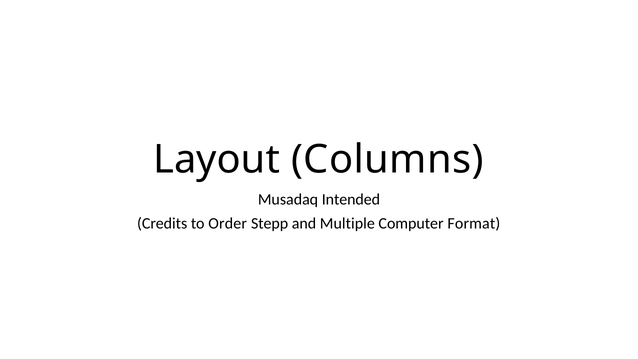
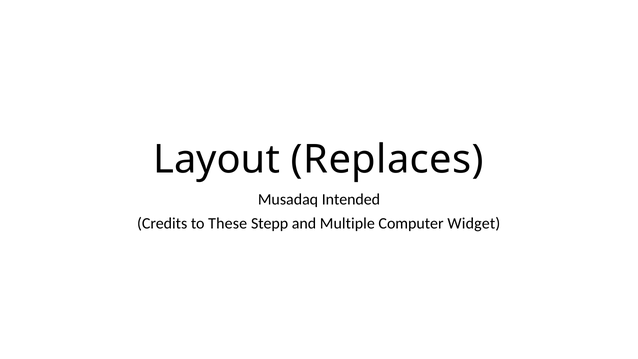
Columns: Columns -> Replaces (387, 159)
Order: Order -> These (228, 223)
Format: Format -> Widget (474, 223)
